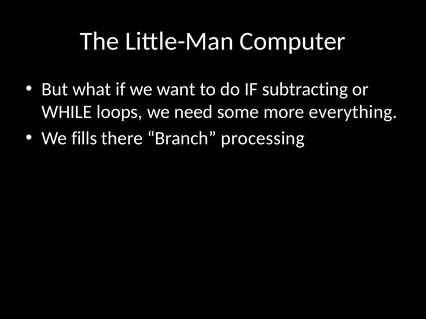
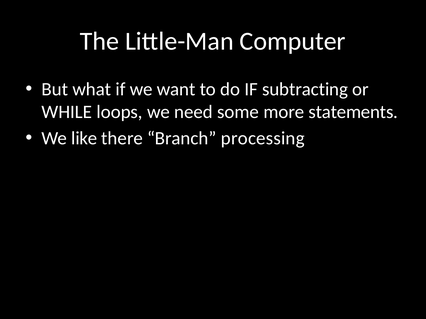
everything: everything -> statements (353, 112)
fills: fills -> like (84, 139)
